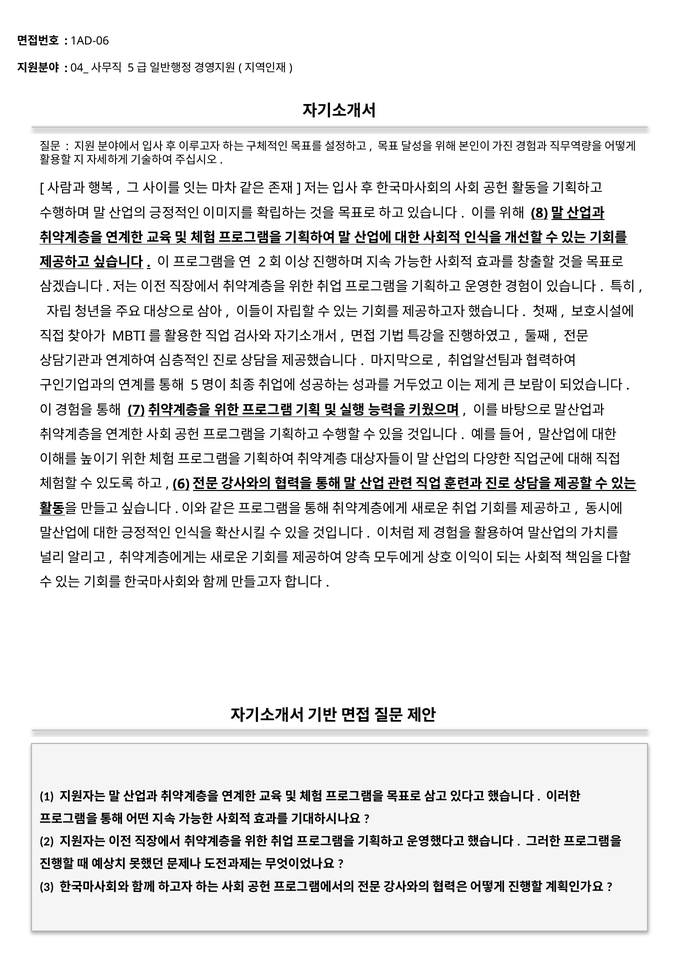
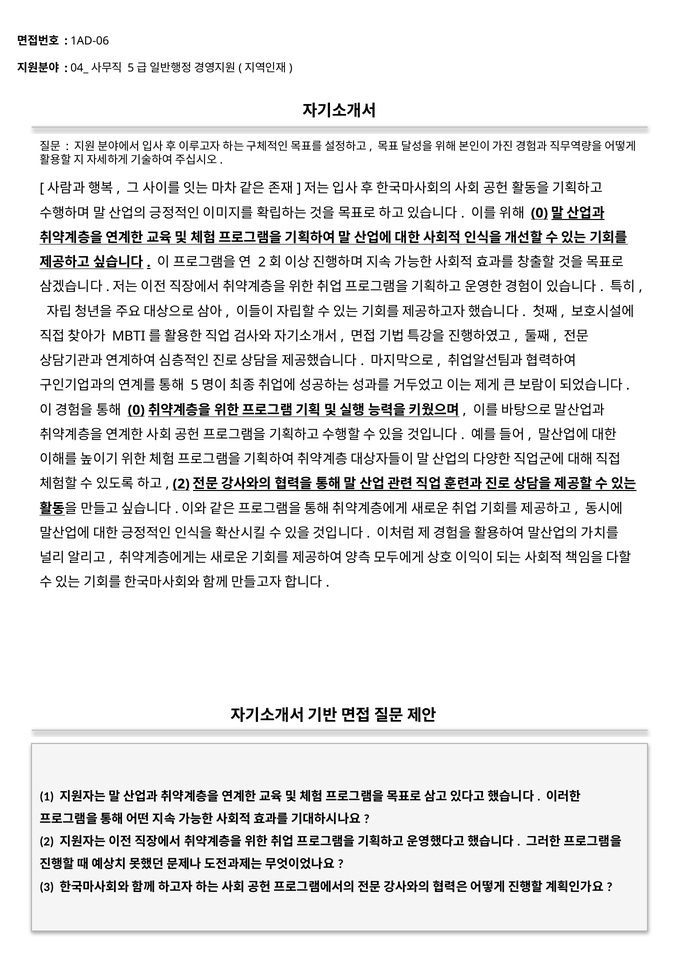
8: 8 -> 0 (539, 213)
7: 7 -> 0 (136, 410)
6: 6 -> 2 (181, 484)
